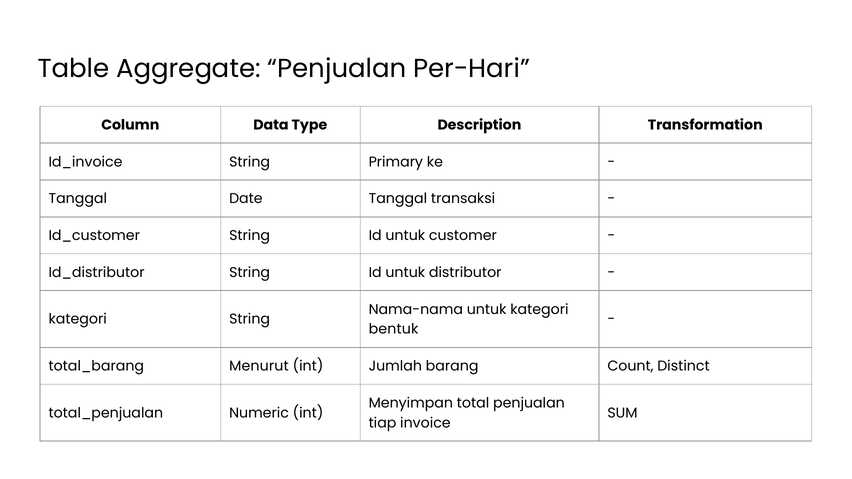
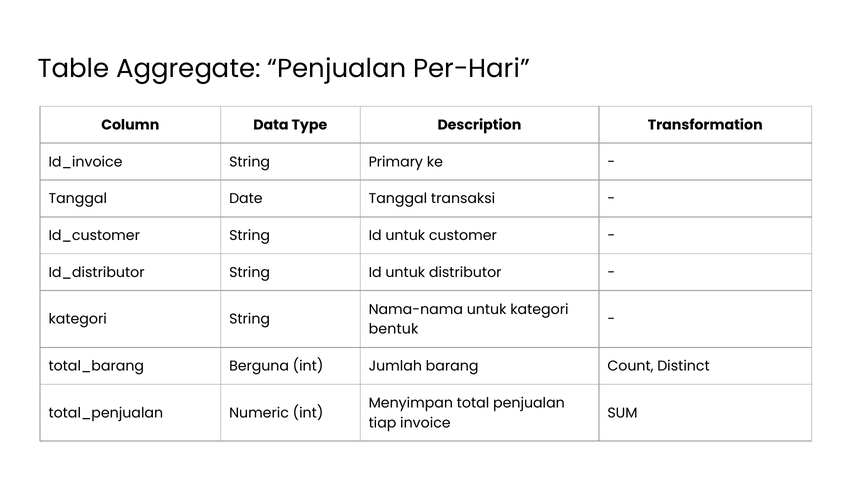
Menurut: Menurut -> Berguna (259, 366)
